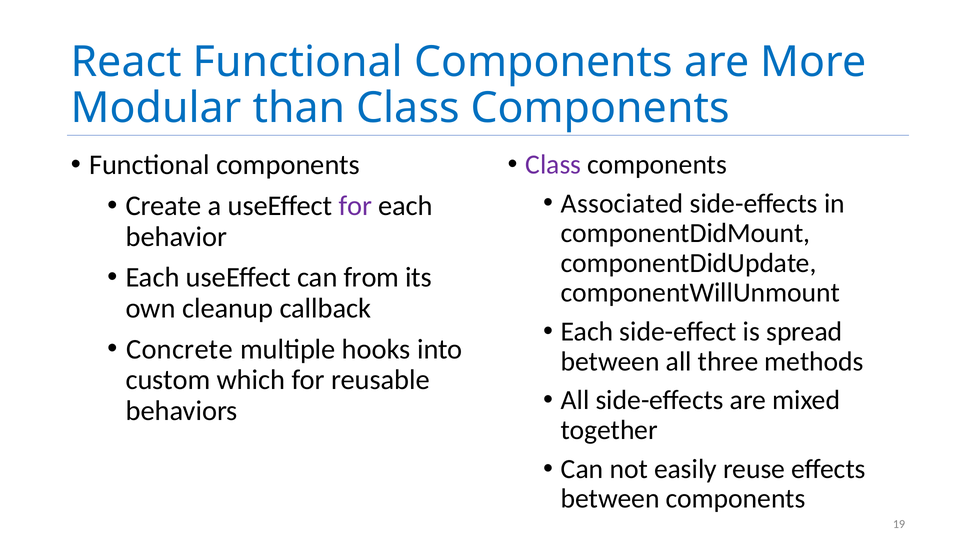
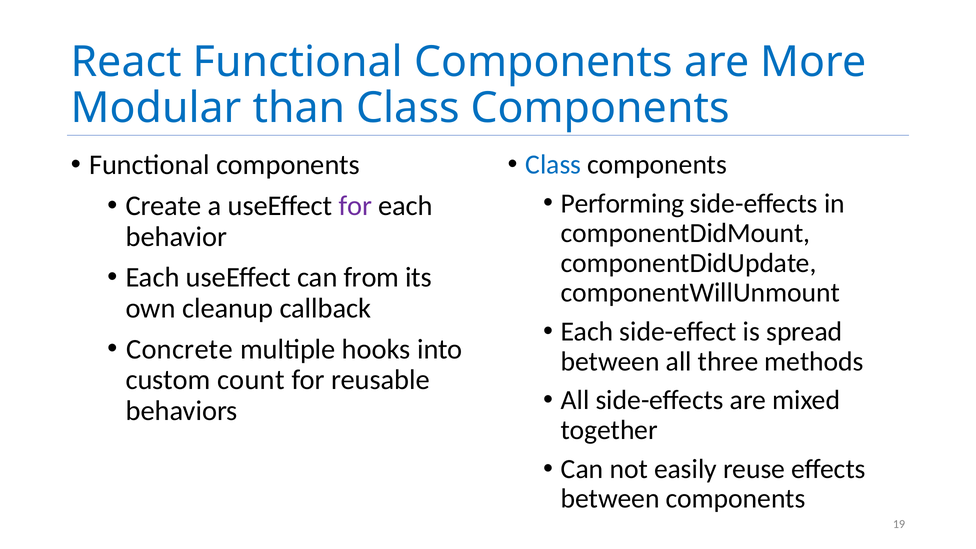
Class colour: purple -> blue (553, 164)
Associated: Associated -> Performing (622, 203)
which: which -> count (251, 380)
